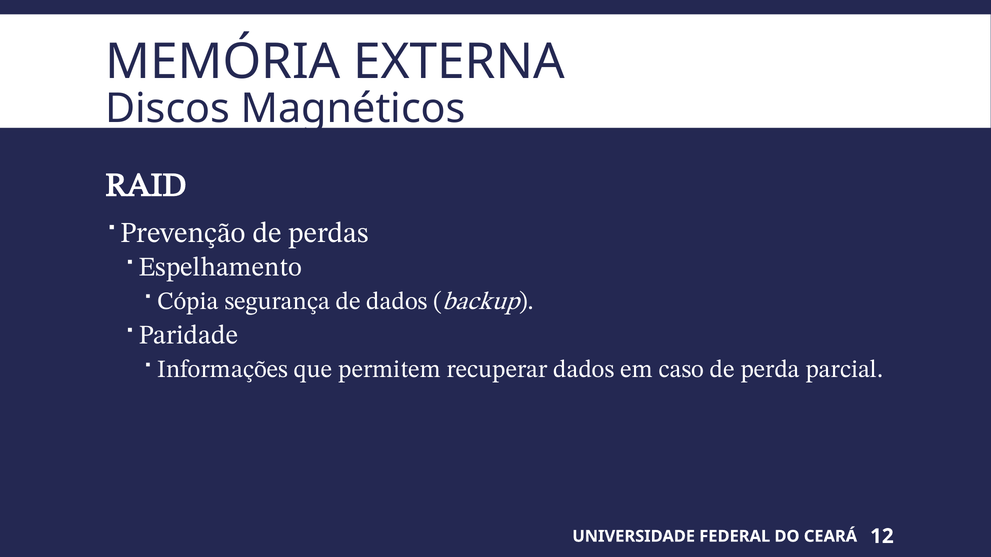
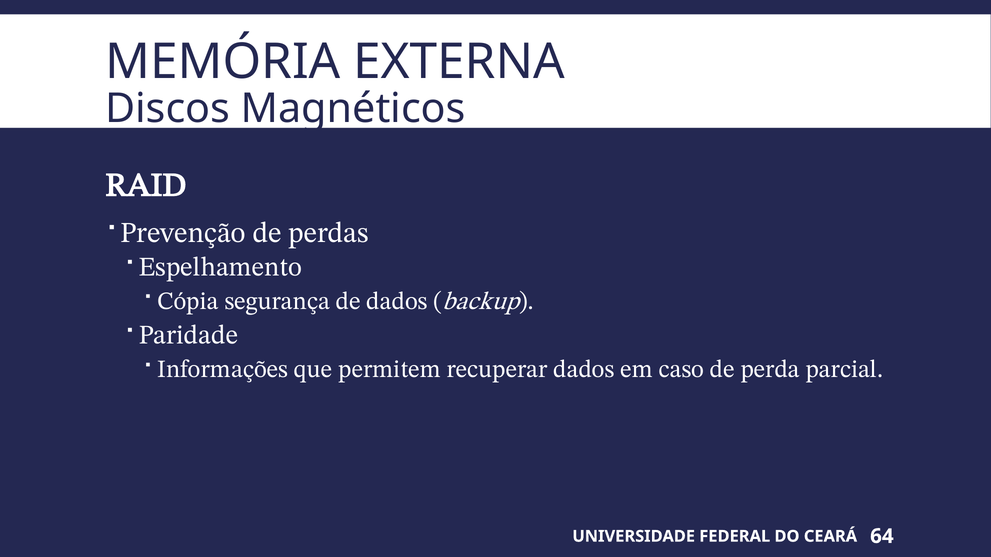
12: 12 -> 64 (882, 537)
